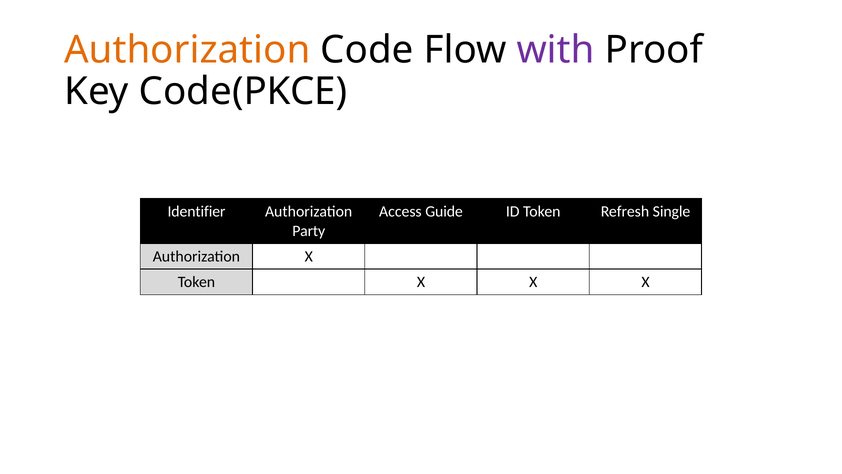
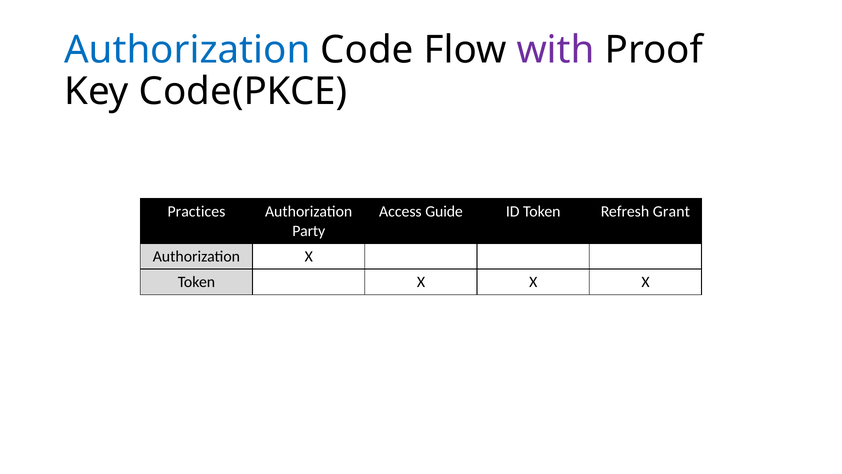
Authorization colour: orange -> blue (187, 50)
Identifier: Identifier -> Practices (196, 211)
Single: Single -> Grant (671, 211)
